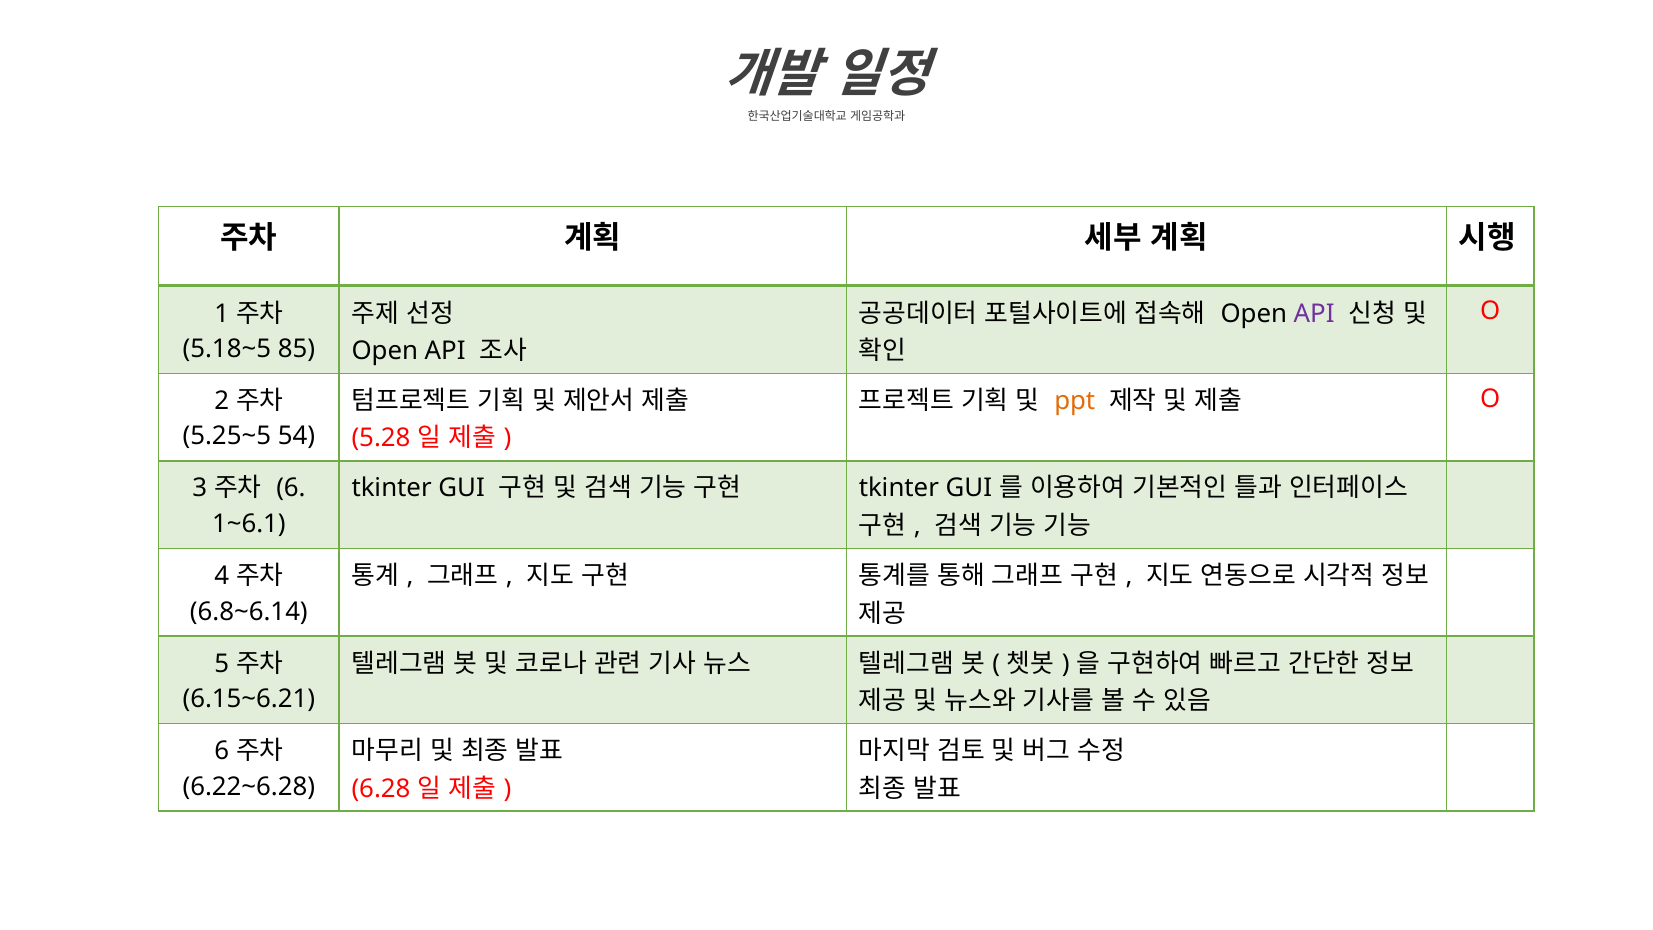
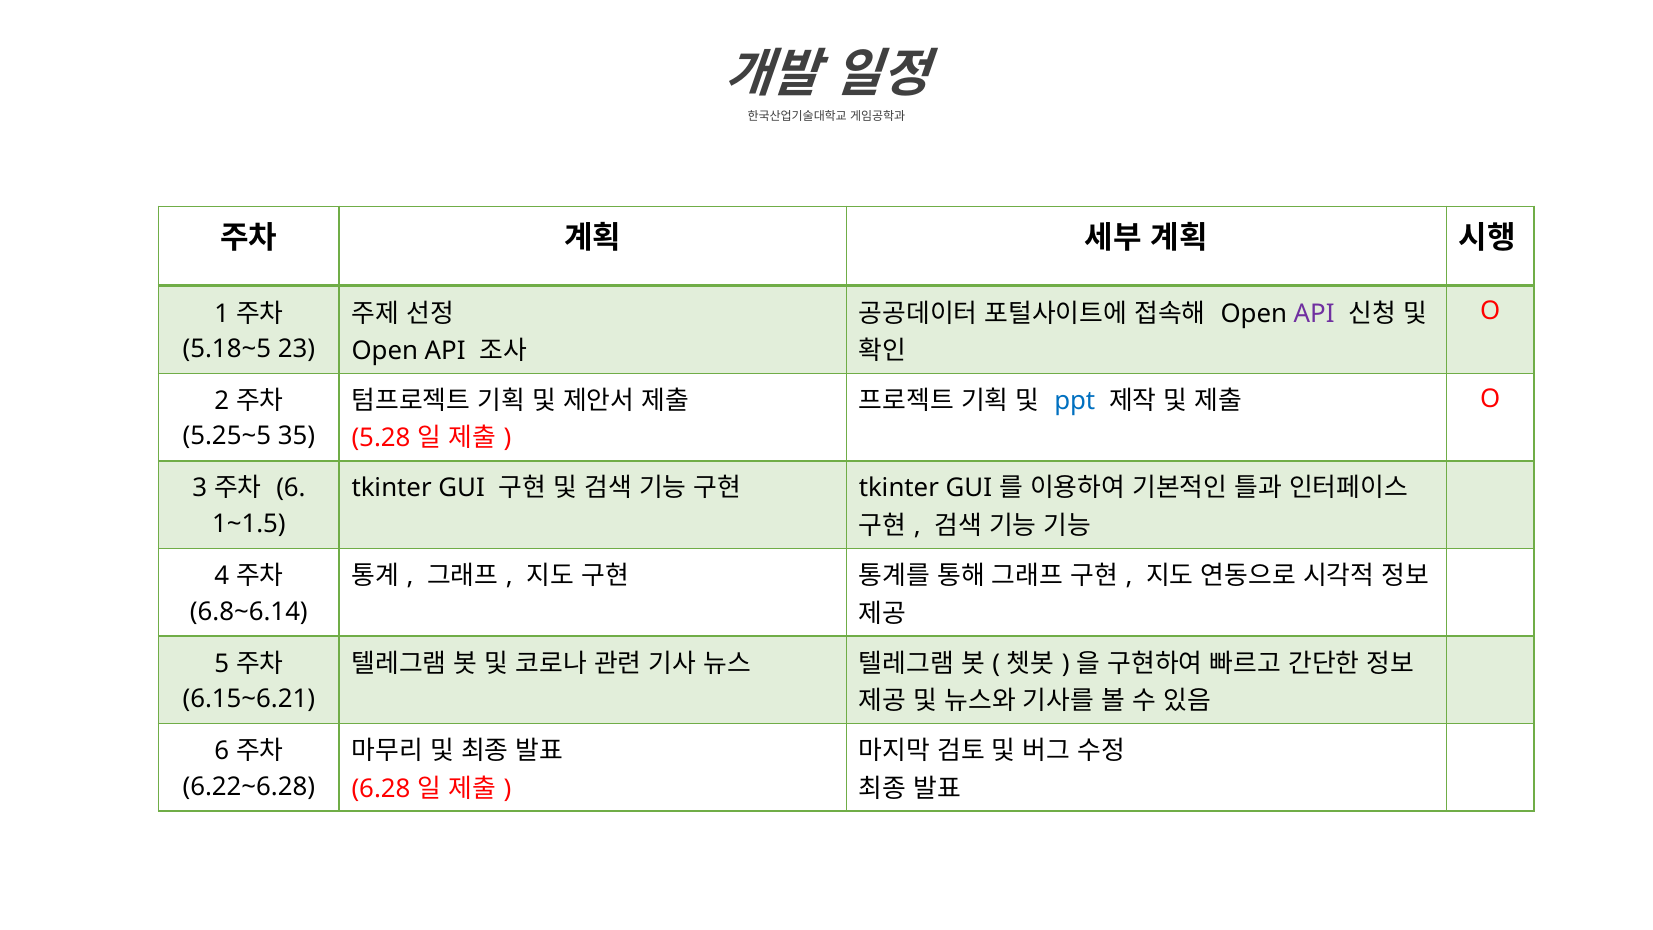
85: 85 -> 23 (296, 349)
ppt colour: orange -> blue (1075, 401)
54: 54 -> 35 (296, 436)
1~6.1: 1~6.1 -> 1~1.5 (249, 524)
